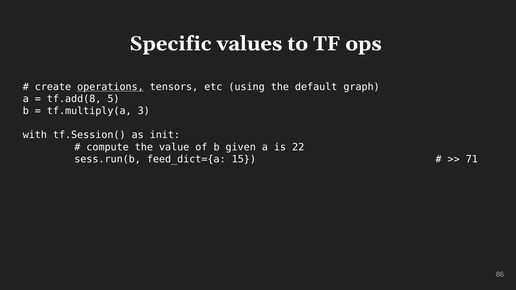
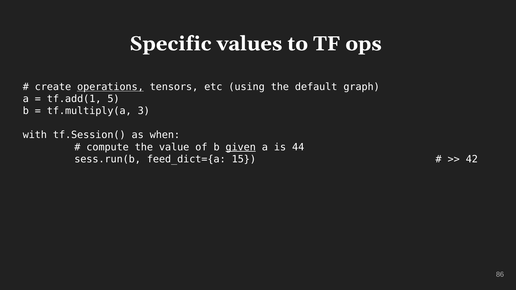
tf.add(8: tf.add(8 -> tf.add(1 (74, 99)
init: init -> when (165, 135)
given underline: none -> present (241, 147)
22: 22 -> 44 (298, 147)
71: 71 -> 42 (472, 159)
